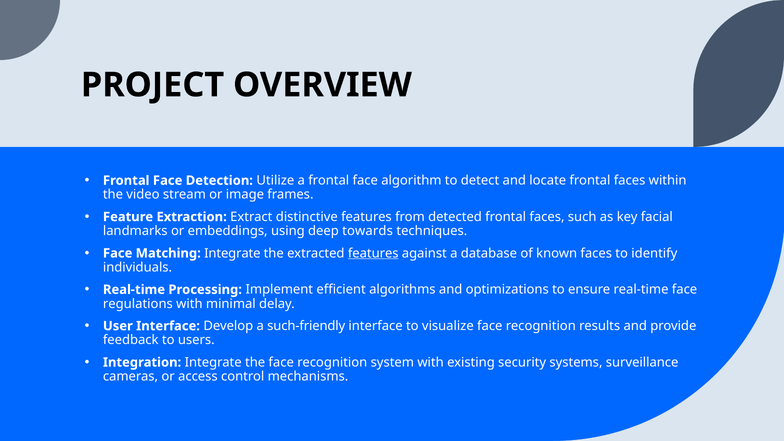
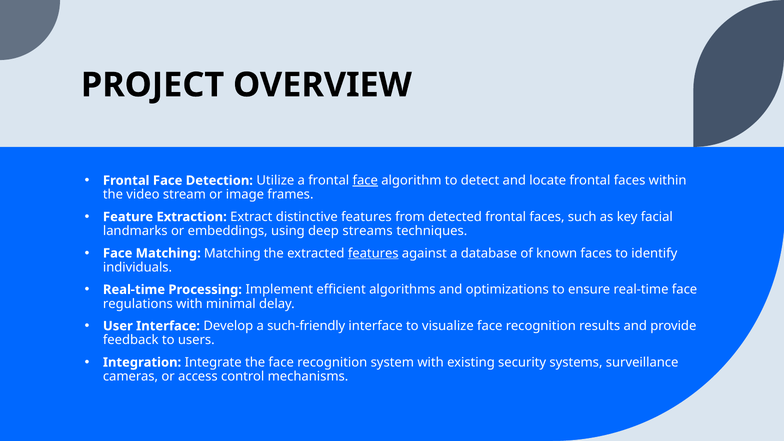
face underline: none -> present (365, 180)
towards: towards -> streams (368, 231)
Matching Integrate: Integrate -> Matching (232, 253)
